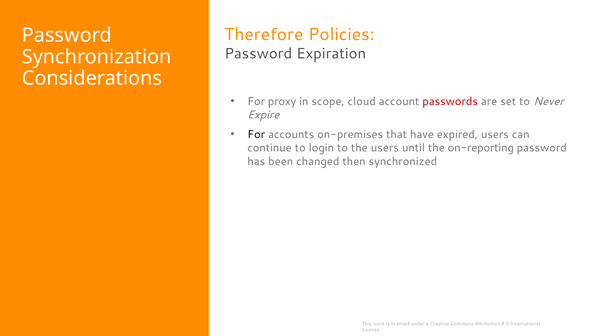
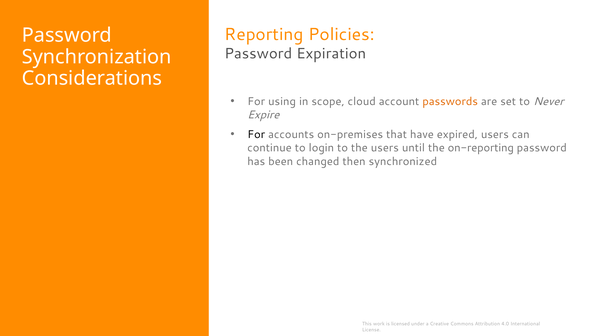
Therefore: Therefore -> Reporting (264, 34)
proxy: proxy -> using (282, 101)
passwords colour: red -> orange (450, 101)
